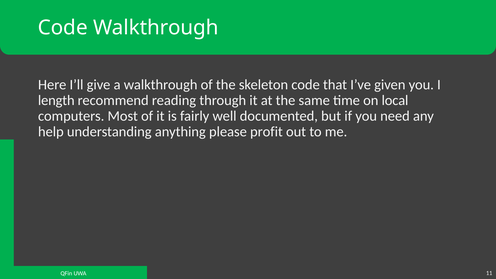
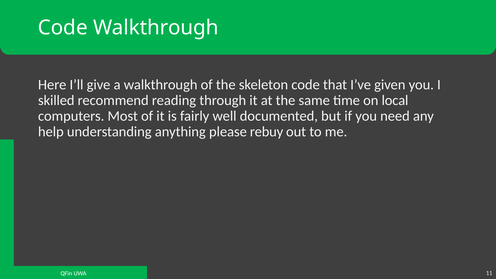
length: length -> skilled (56, 100)
profit: profit -> rebuy (267, 132)
